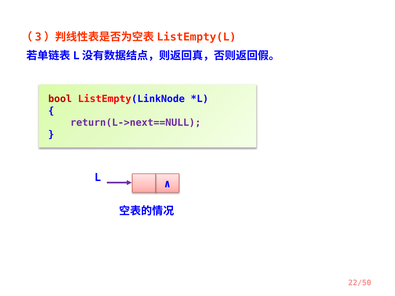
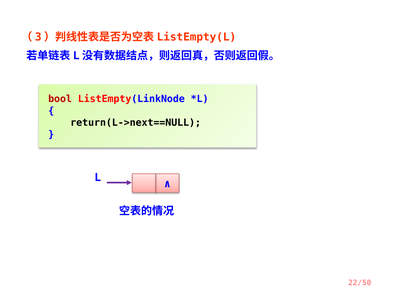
return(L->next==NULL colour: purple -> black (136, 123)
